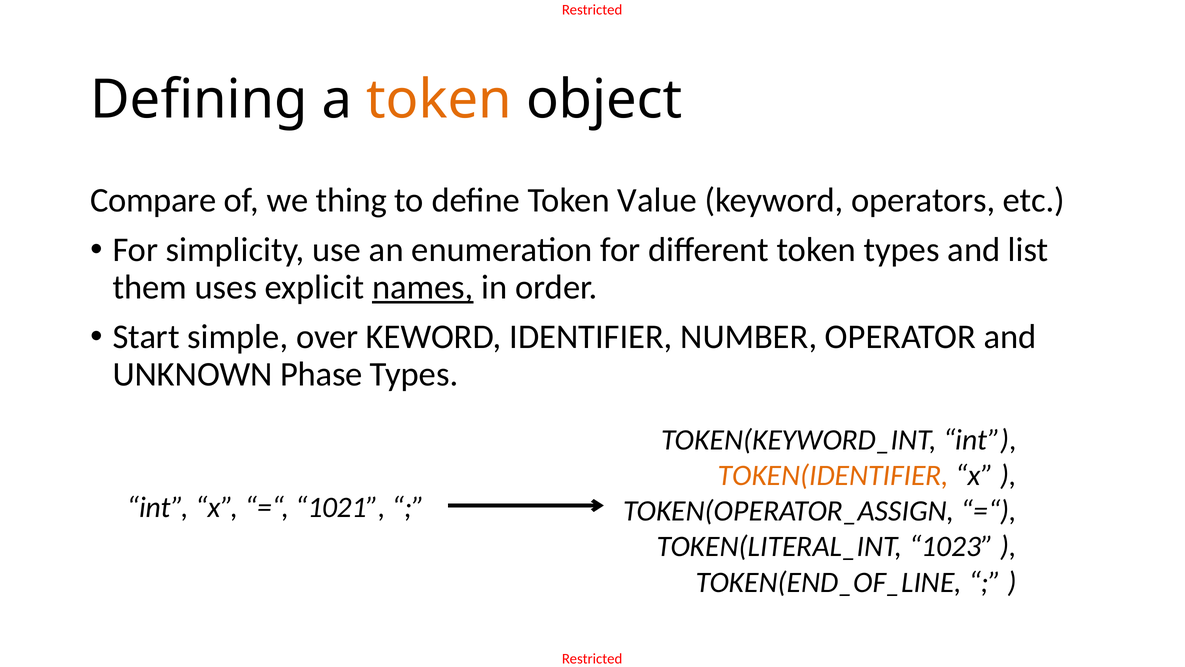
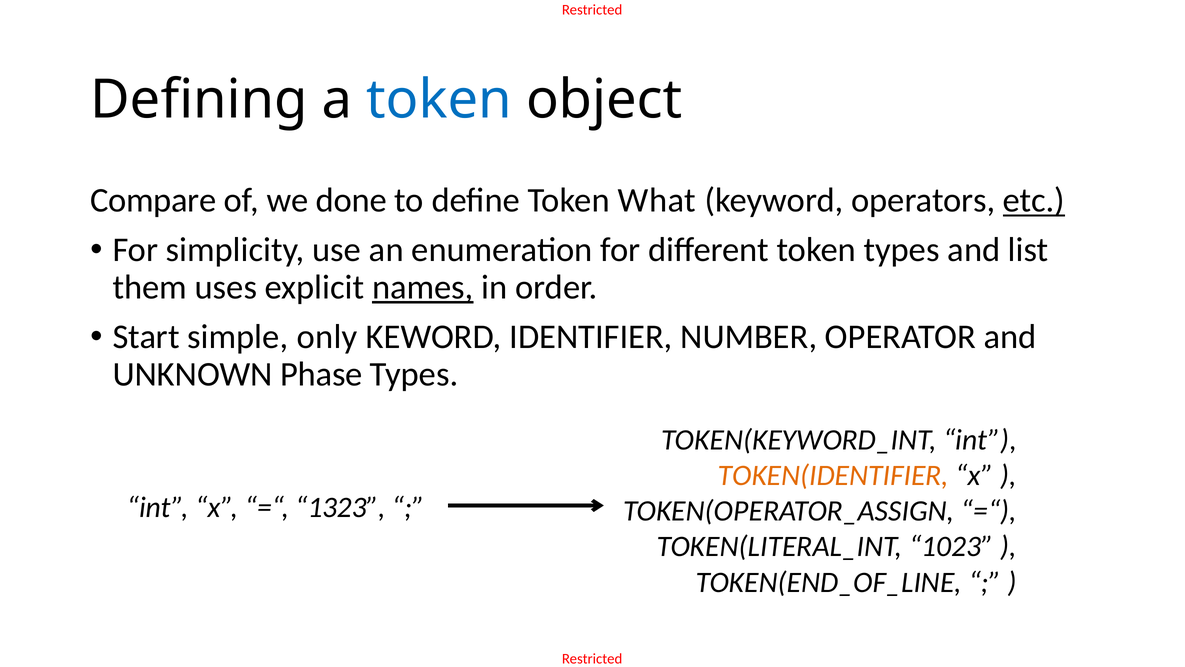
token colour: orange -> blue (439, 100)
thing: thing -> done (351, 200)
Value: Value -> What (657, 200)
etc underline: none -> present (1034, 200)
over: over -> only (327, 337)
1021: 1021 -> 1323 (341, 507)
